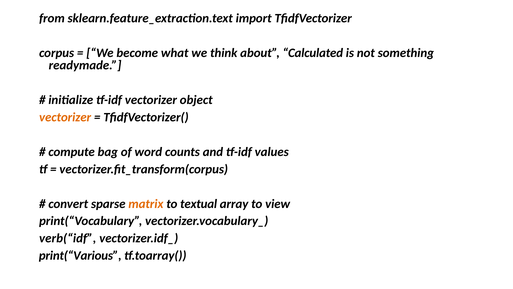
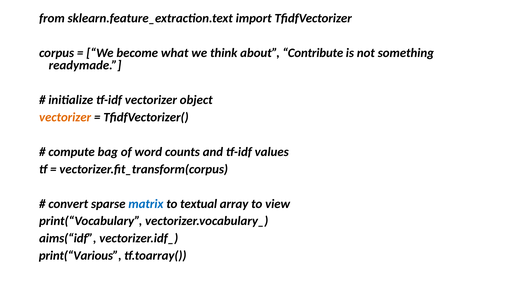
Calculated: Calculated -> Contribute (313, 53)
matrix colour: orange -> blue (146, 203)
verb(“idf: verb(“idf -> aims(“idf (68, 238)
